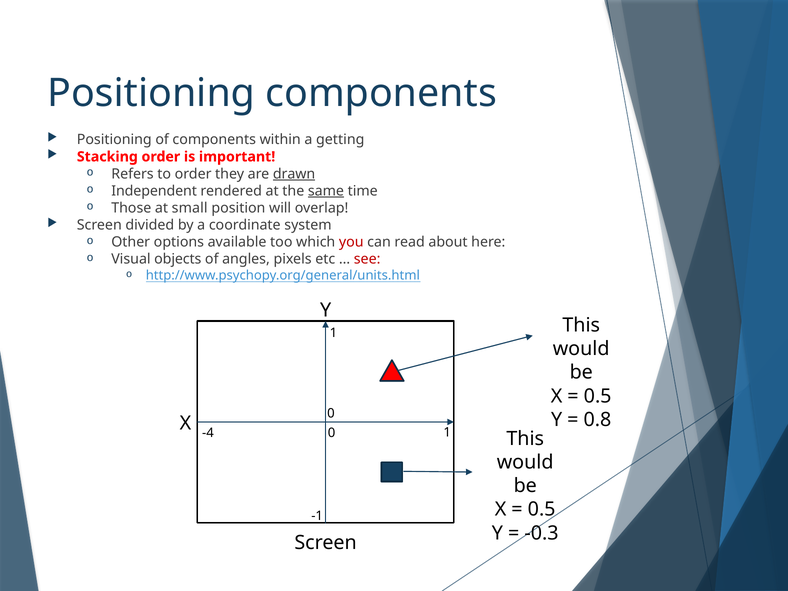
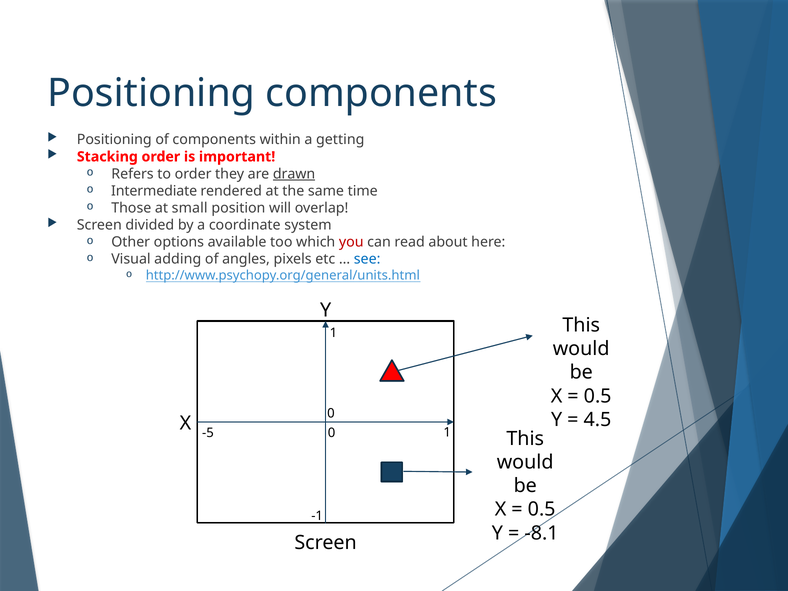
Independent: Independent -> Intermediate (154, 191)
same underline: present -> none (326, 191)
objects: objects -> adding (178, 259)
see colour: red -> blue (367, 259)
0.8: 0.8 -> 4.5 (597, 420)
-4: -4 -> -5 (208, 433)
-0.3: -0.3 -> -8.1 (542, 533)
